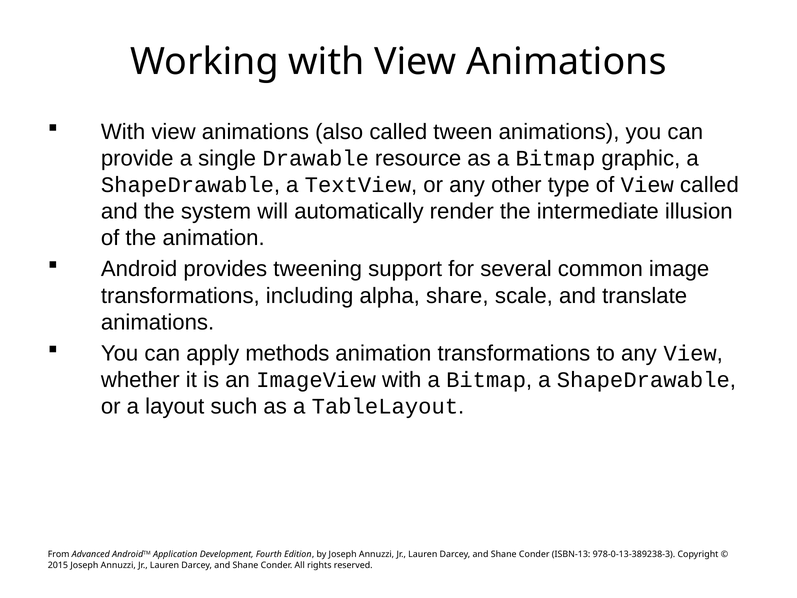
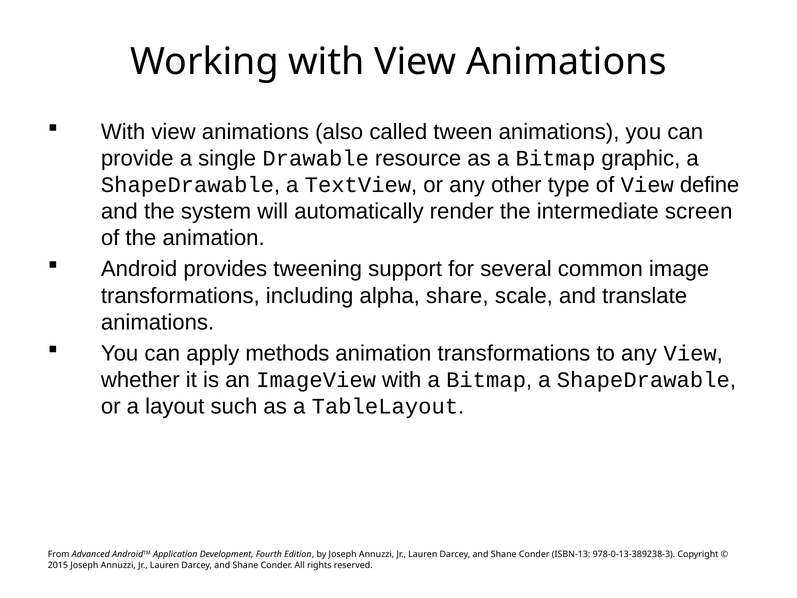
View called: called -> define (710, 185)
illusion: illusion -> screen (699, 211)
